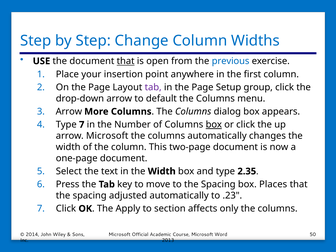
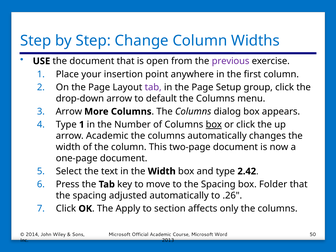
that underline: present -> none (126, 61)
previous colour: blue -> purple (231, 61)
Type 7: 7 -> 1 (82, 125)
arrow Microsoft: Microsoft -> Academic (107, 136)
2.35: 2.35 -> 2.42 (247, 171)
Places: Places -> Folder (273, 184)
.23: .23 -> .26 (232, 196)
